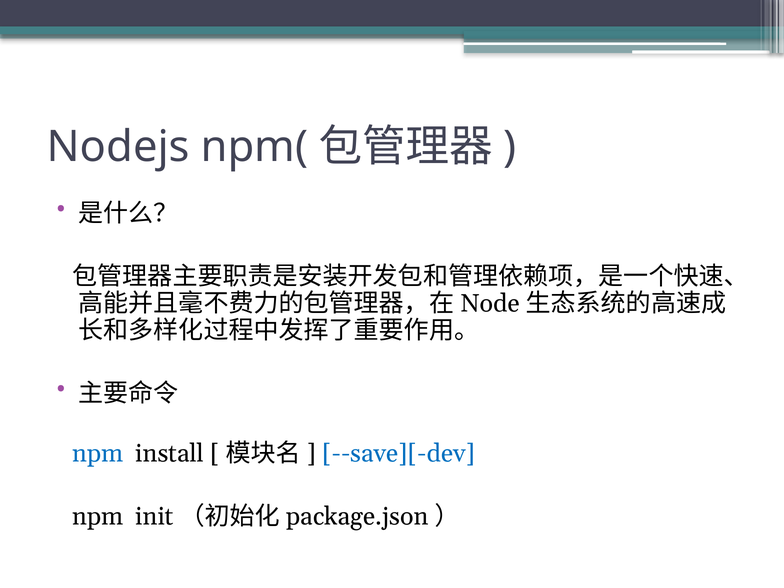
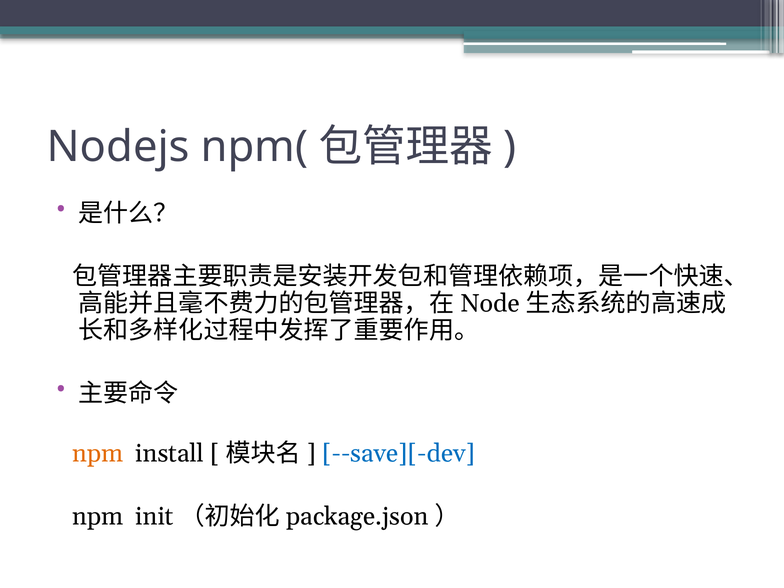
npm colour: blue -> orange (98, 453)
